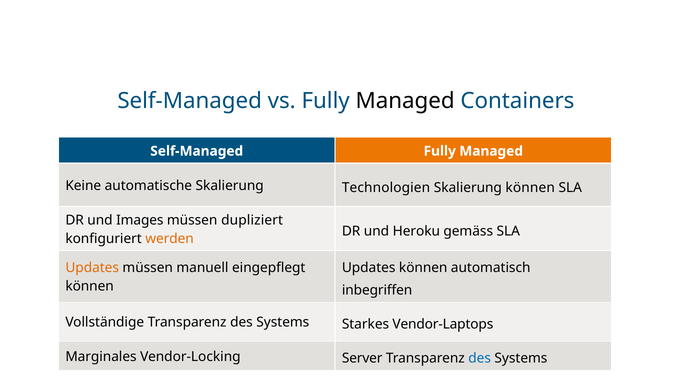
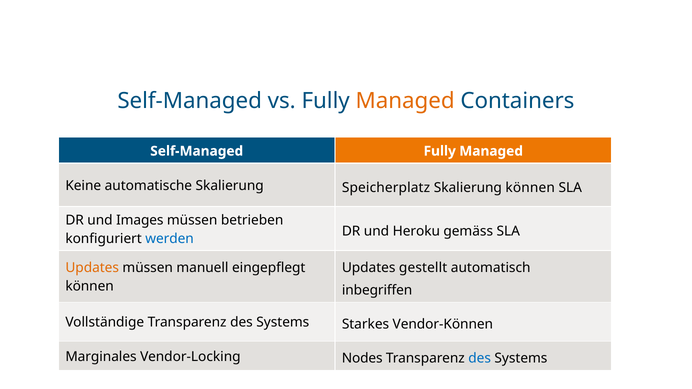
Managed colour: black -> orange (405, 101)
Technologien: Technologien -> Speicherplatz (386, 188)
dupliziert: dupliziert -> betrieben (252, 220)
werden colour: orange -> blue (170, 239)
Updates können: können -> gestellt (423, 268)
Vendor-Laptops: Vendor-Laptops -> Vendor-Können (443, 324)
Server: Server -> Nodes (362, 359)
